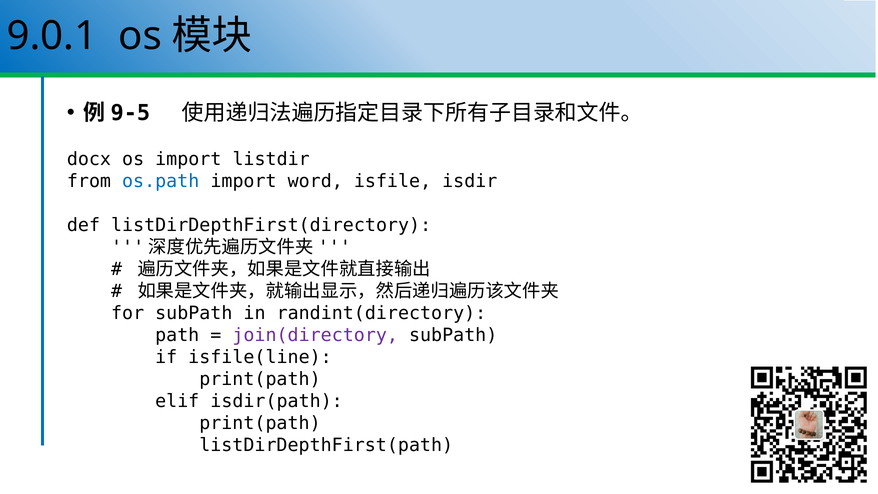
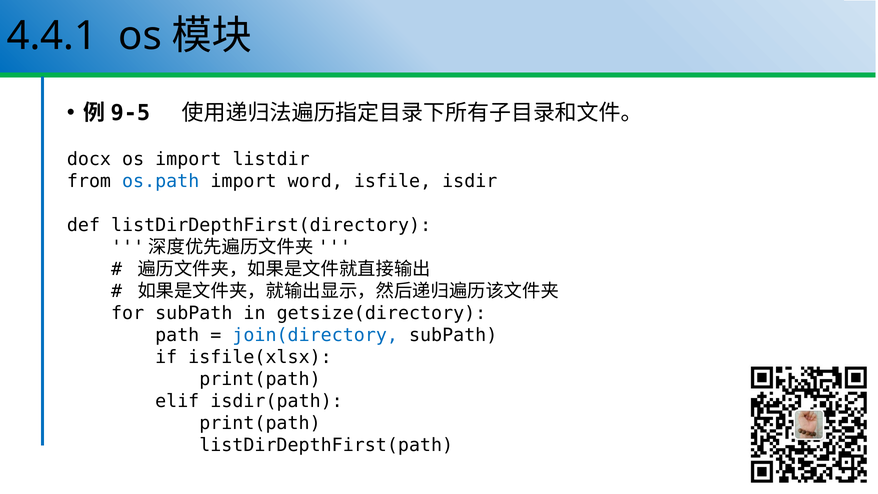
9.0.1: 9.0.1 -> 4.4.1 (52, 36)
randint(directory: randint(directory -> getsize(directory (381, 313)
join(directory colour: purple -> blue (315, 335)
isfile(line: isfile(line -> isfile(xlsx (260, 357)
